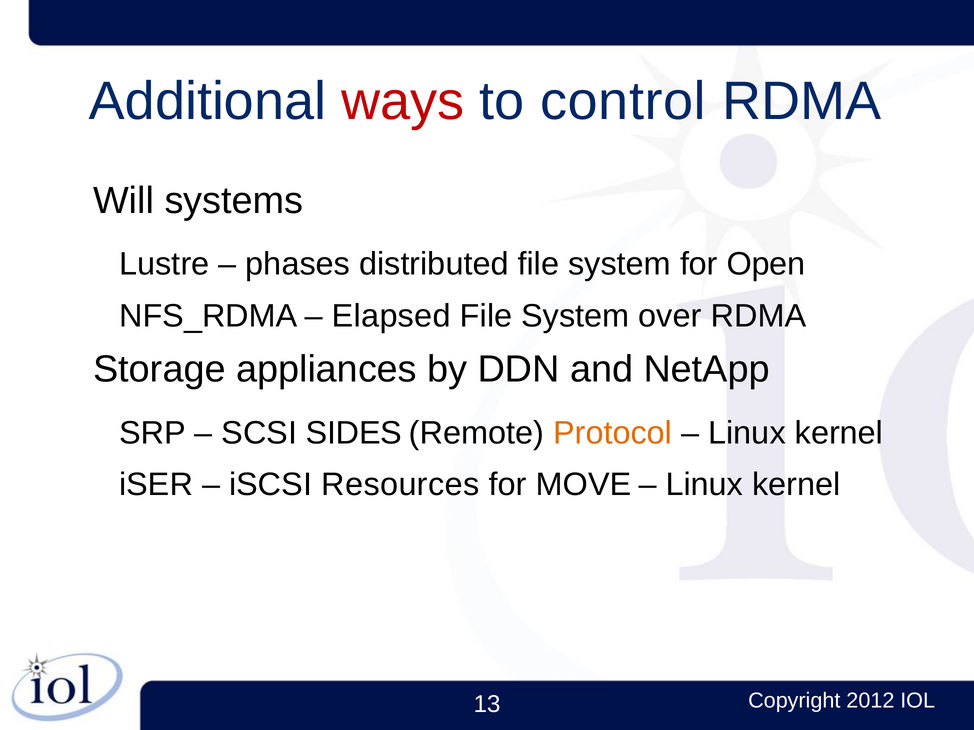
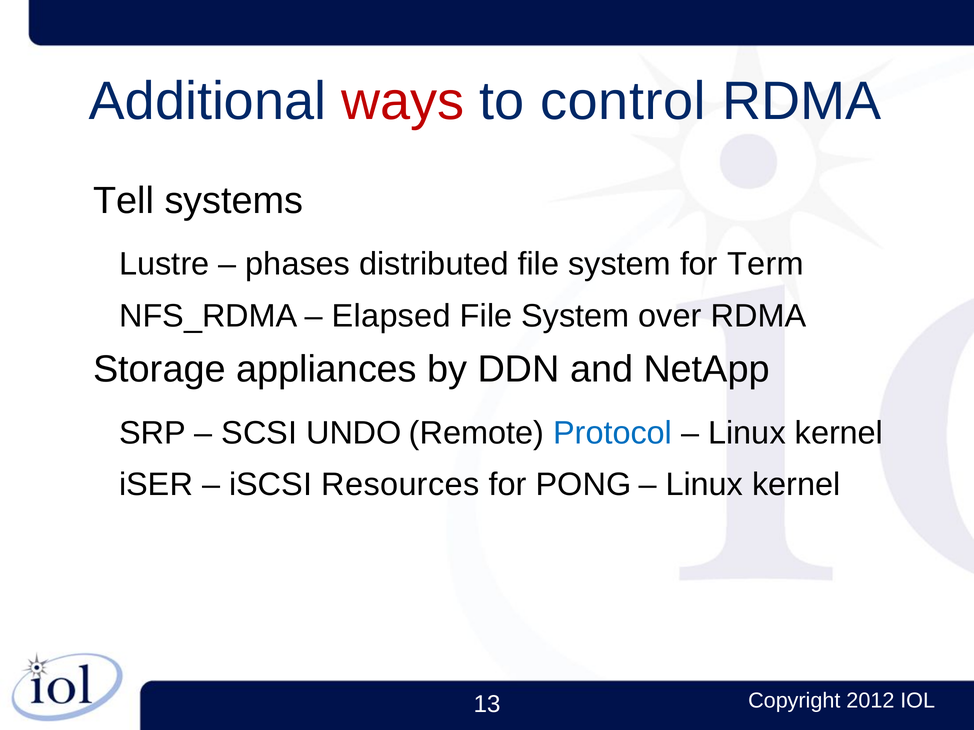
Will: Will -> Tell (124, 201)
Open: Open -> Term (766, 264)
SIDES: SIDES -> UNDO (354, 433)
Protocol colour: orange -> blue (613, 433)
MOVE: MOVE -> PONG (584, 485)
